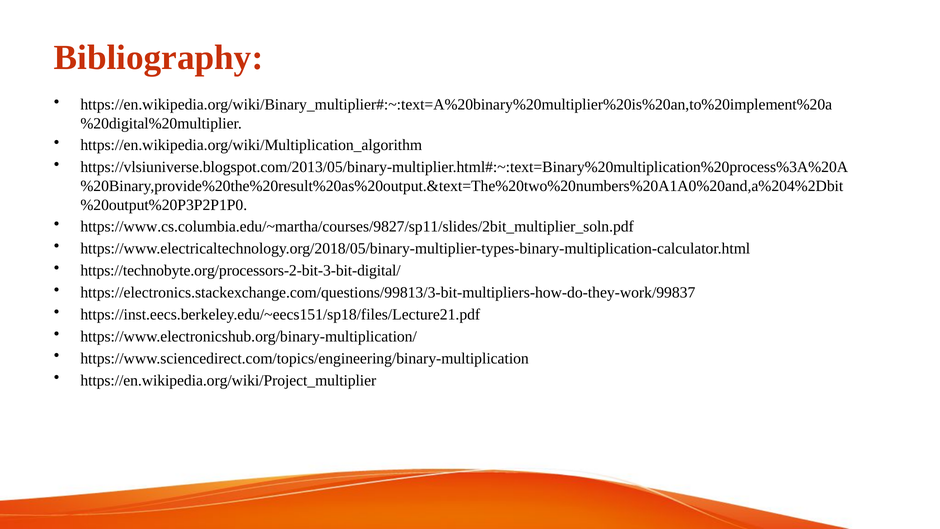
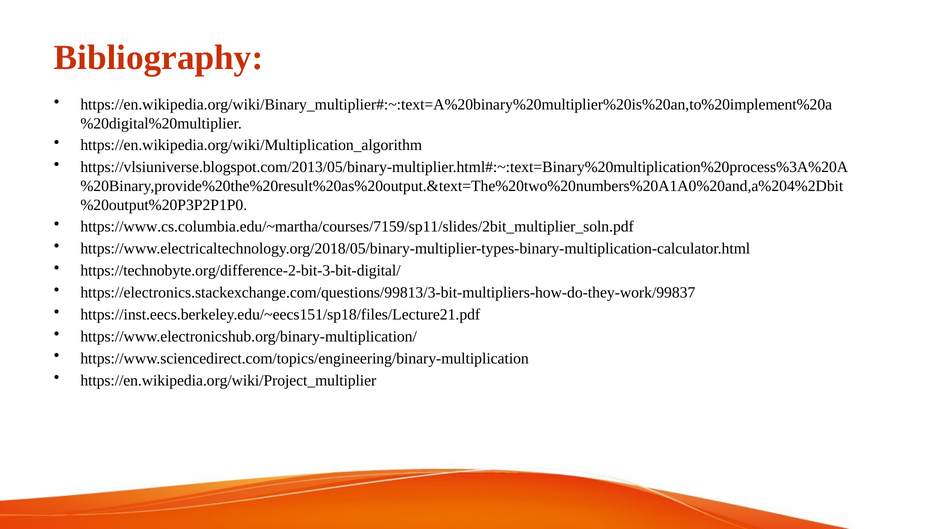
https://www.cs.columbia.edu/~martha/courses/9827/sp11/slides/2bit_multiplier_soln.pdf: https://www.cs.columbia.edu/~martha/courses/9827/sp11/slides/2bit_multiplier_soln.pdf -> https://www.cs.columbia.edu/~martha/courses/7159/sp11/slides/2bit_multiplier_soln.pdf (357, 227)
https://technobyte.org/processors-2-bit-3-bit-digital/: https://technobyte.org/processors-2-bit-3-bit-digital/ -> https://technobyte.org/difference-2-bit-3-bit-digital/ (240, 271)
